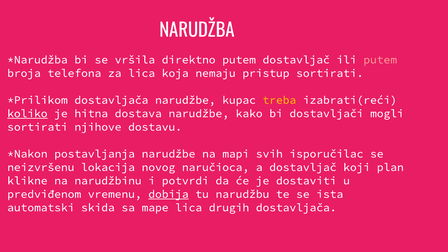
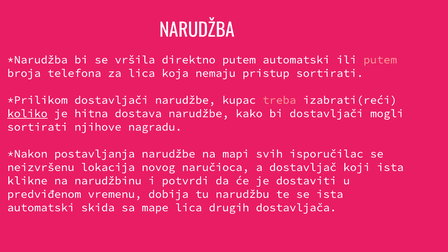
putem dostavljač: dostavljač -> automatski (296, 60)
dostavljača: dostavljača -> dostavljači (111, 100)
treba colour: yellow -> pink (279, 100)
dostavu: dostavu -> nagradu (155, 127)
koji plan: plan -> ista (390, 167)
dobija underline: present -> none (169, 194)
